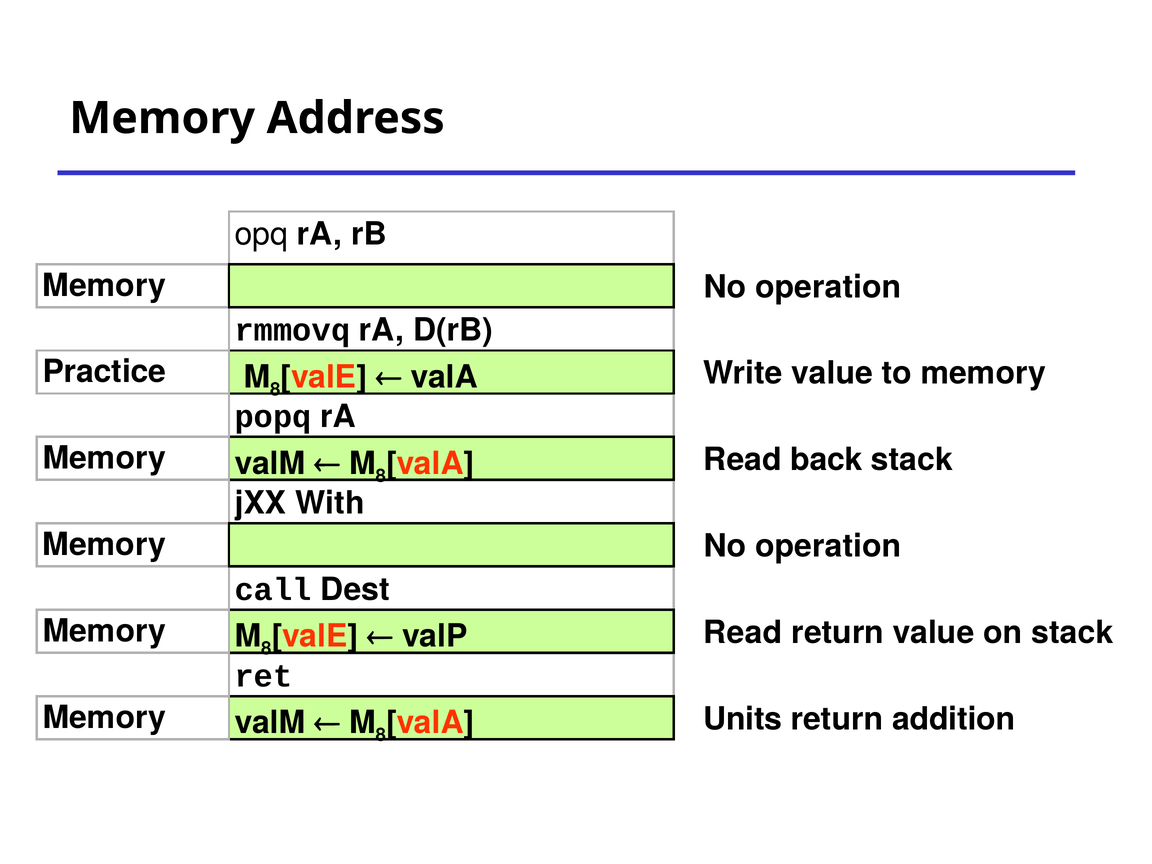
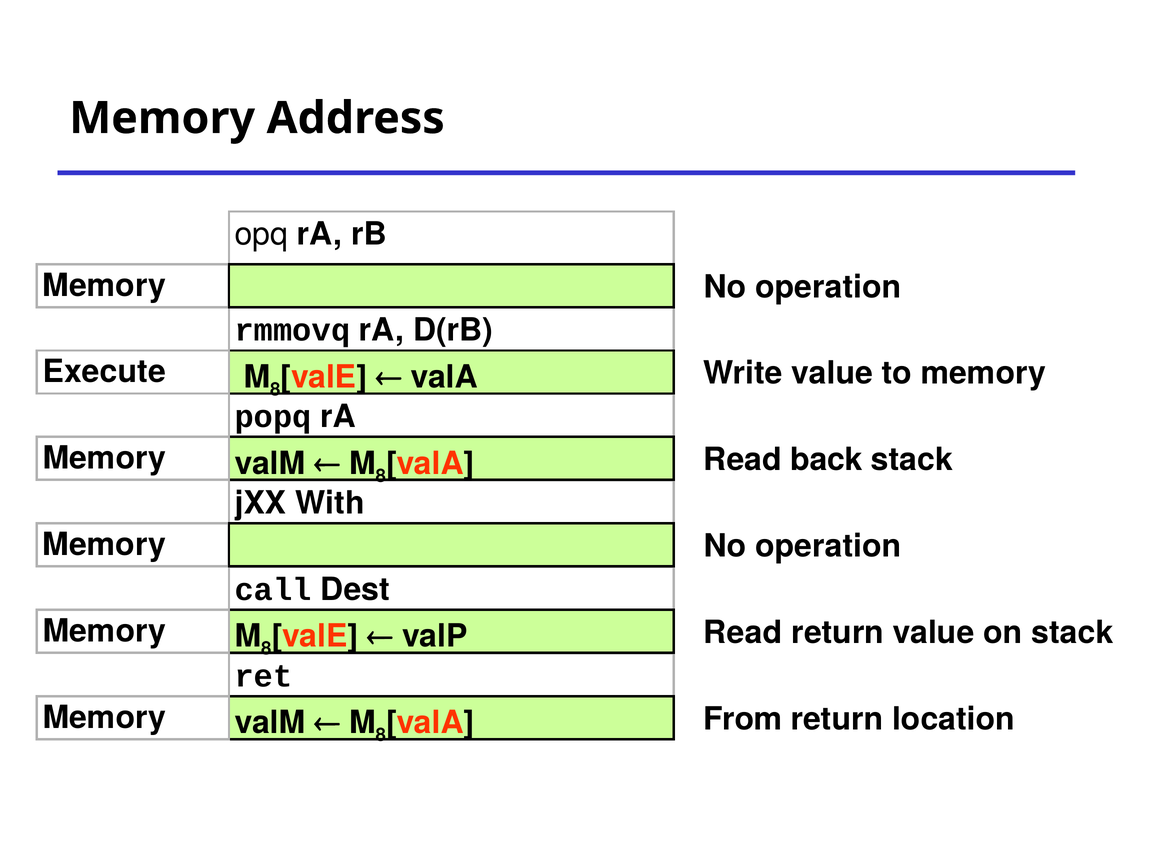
Practice: Practice -> Execute (104, 372)
Units: Units -> From (743, 719)
addition: addition -> location (954, 719)
